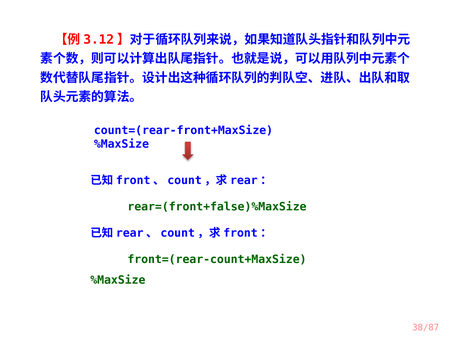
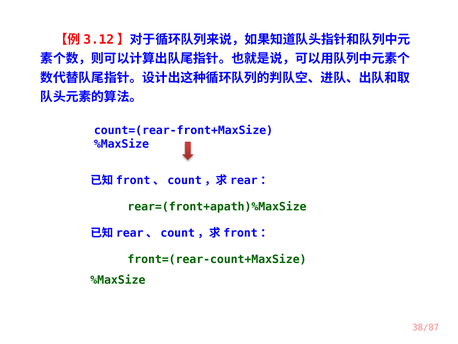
rear=(front+false)%MaxSize: rear=(front+false)%MaxSize -> rear=(front+apath)%MaxSize (217, 206)
